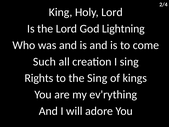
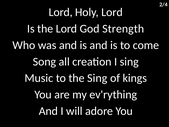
King: King -> Lord (61, 12)
Lightning: Lightning -> Strength (123, 29)
Such: Such -> Song (44, 61)
Rights: Rights -> Music (39, 78)
